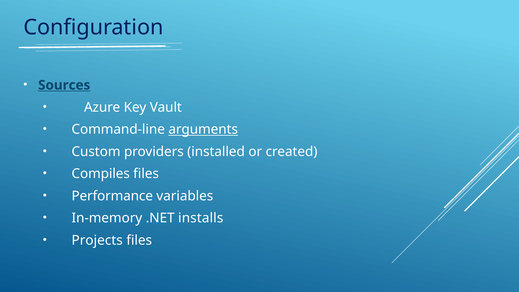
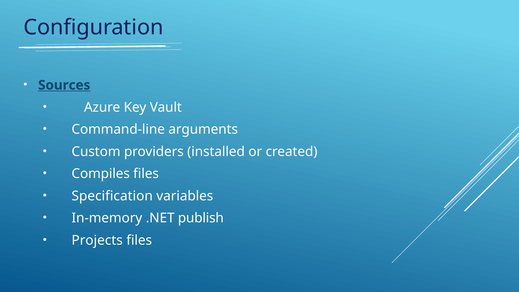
arguments underline: present -> none (203, 129)
Performance: Performance -> Specification (112, 196)
installs: installs -> publish (201, 218)
